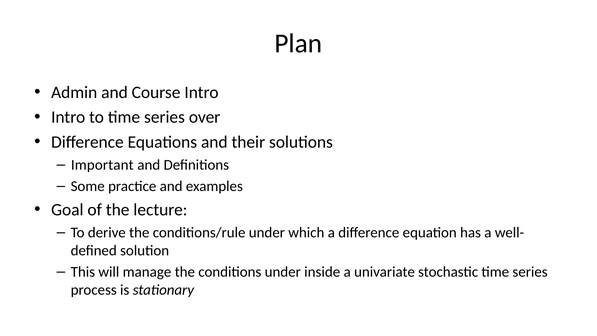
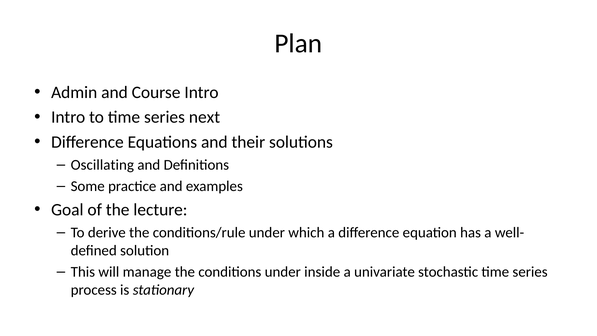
over: over -> next (204, 117)
Important: Important -> Oscillating (102, 165)
